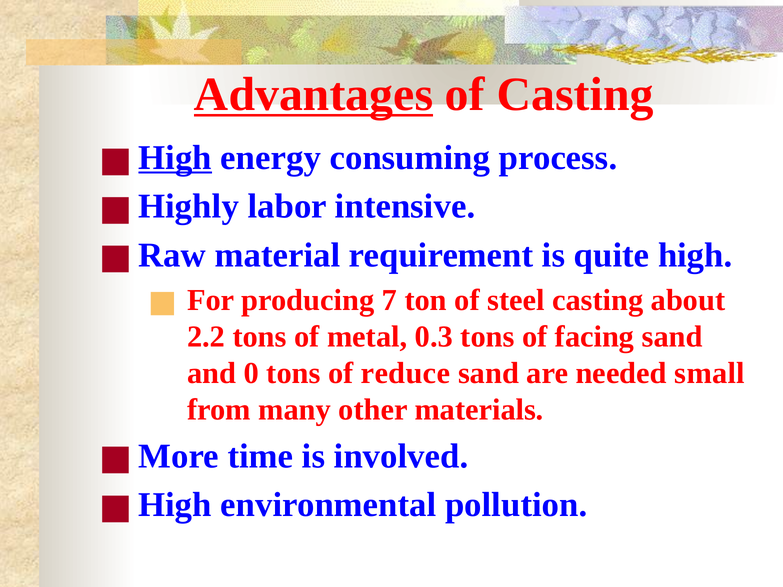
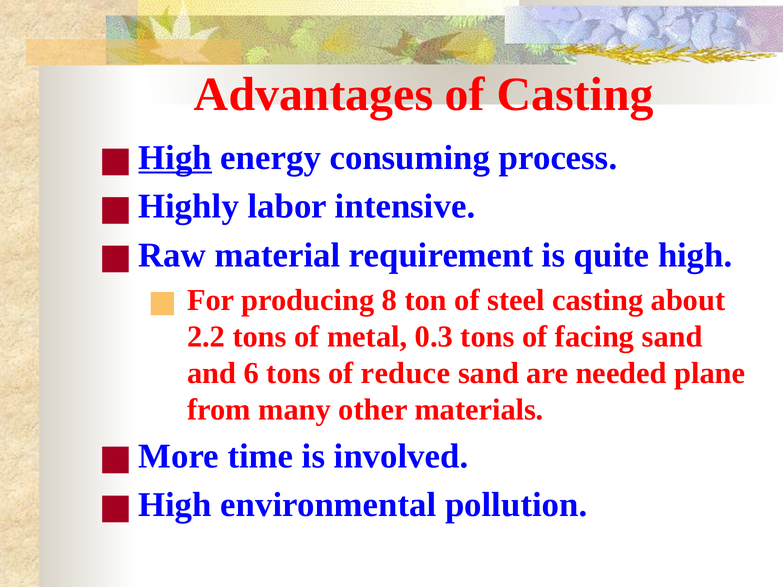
Advantages underline: present -> none (314, 95)
7: 7 -> 8 (389, 300)
0: 0 -> 6 (251, 373)
small: small -> plane (710, 373)
